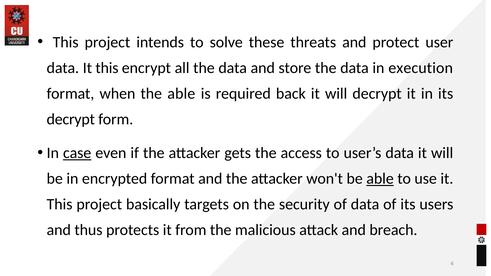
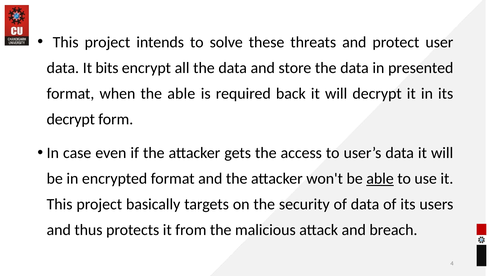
data It this: this -> bits (107, 68)
execution: execution -> presented (421, 68)
case underline: present -> none (77, 153)
